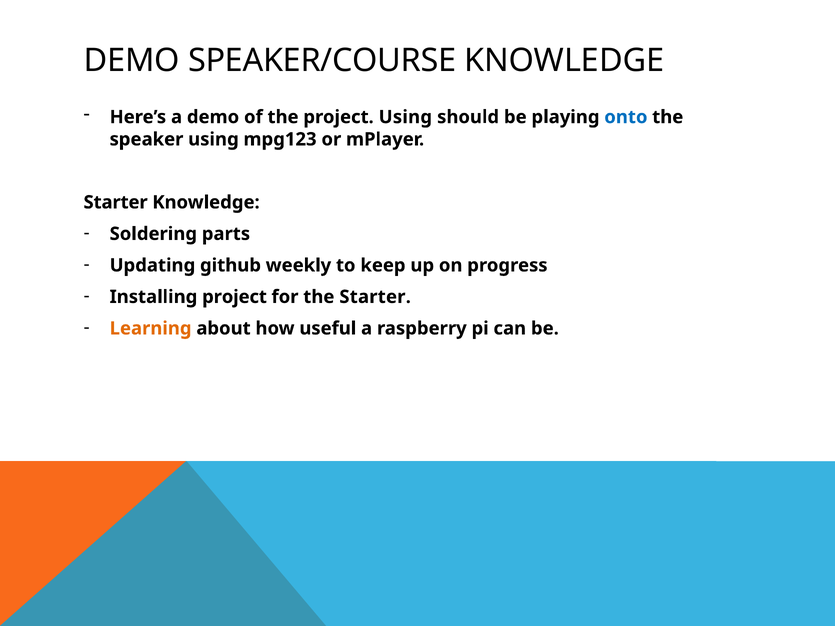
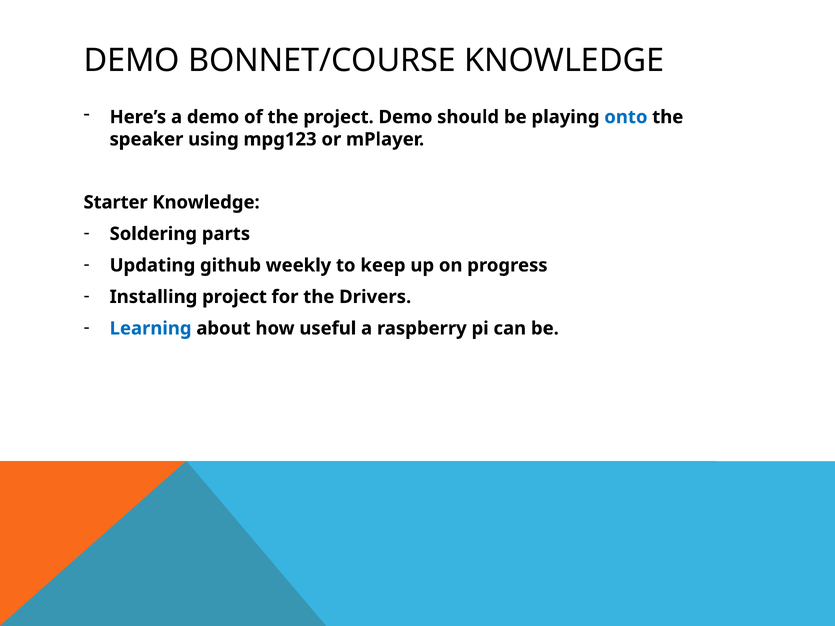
SPEAKER/COURSE: SPEAKER/COURSE -> BONNET/COURSE (322, 61)
project Using: Using -> Demo (405, 117)
the Starter: Starter -> Drivers (375, 297)
Learning colour: orange -> blue (151, 329)
